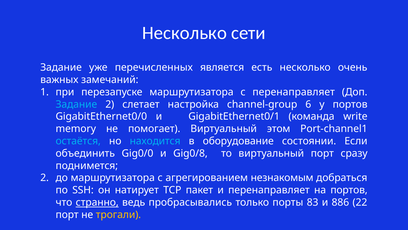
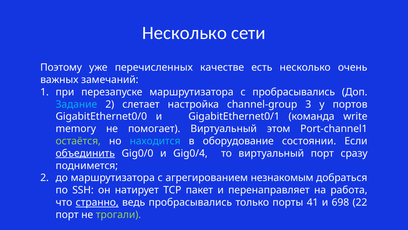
Задание: Задание -> Поэтому (61, 67)
является: является -> качестве (222, 67)
с перенаправляет: перенаправляет -> пробрасывались (294, 92)
6: 6 -> 3 (308, 104)
остаётся colour: light blue -> light green (78, 141)
объединить underline: none -> present (85, 153)
Gig0/8: Gig0/8 -> Gig0/4 (190, 153)
на портов: портов -> работа (349, 190)
83: 83 -> 41 (313, 202)
886: 886 -> 698 (340, 202)
трогали colour: yellow -> light green (118, 214)
